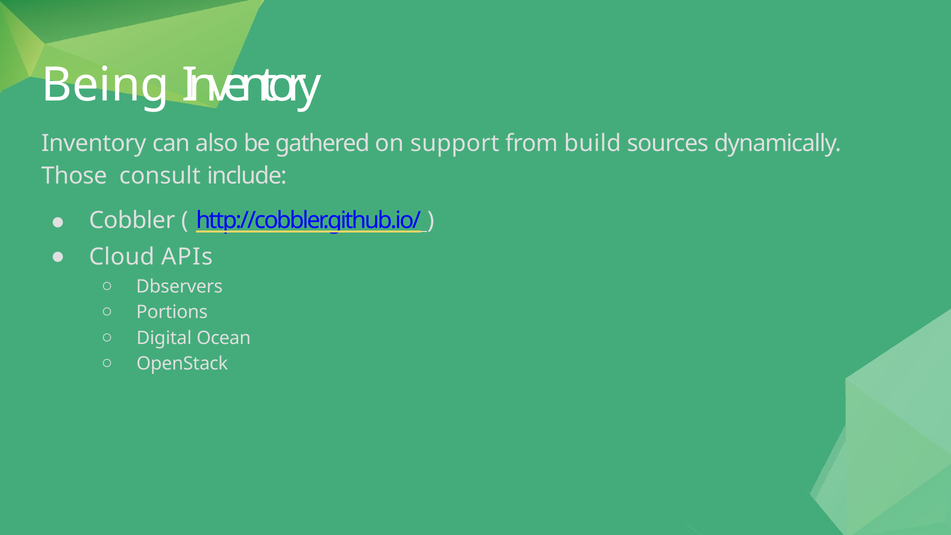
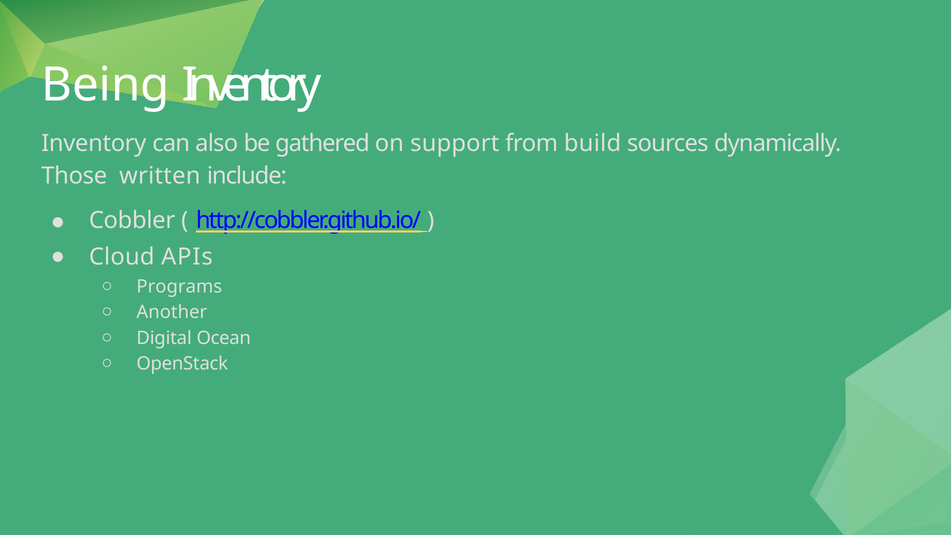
consult: consult -> written (160, 176)
Dbservers: Dbservers -> Programs (179, 286)
Portions: Portions -> Another (172, 312)
